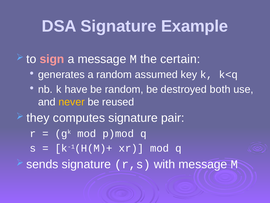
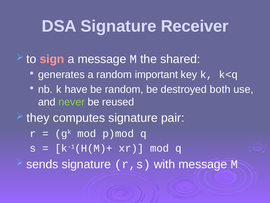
Example: Example -> Receiver (195, 26)
certain: certain -> shared (180, 59)
assumed: assumed -> important (156, 74)
never colour: yellow -> light green (72, 102)
